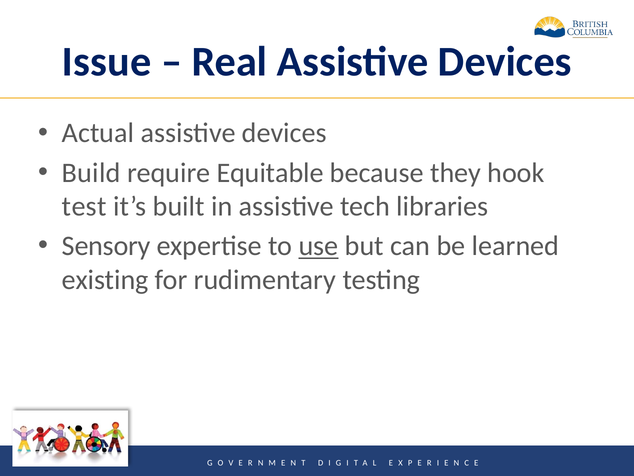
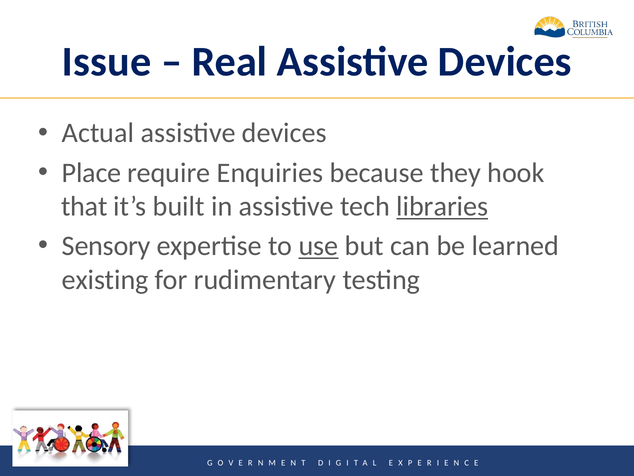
Build: Build -> Place (91, 173)
Equitable: Equitable -> Enquiries (270, 173)
test: test -> that (84, 206)
libraries underline: none -> present (442, 206)
